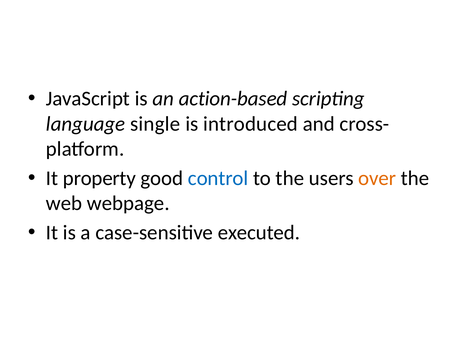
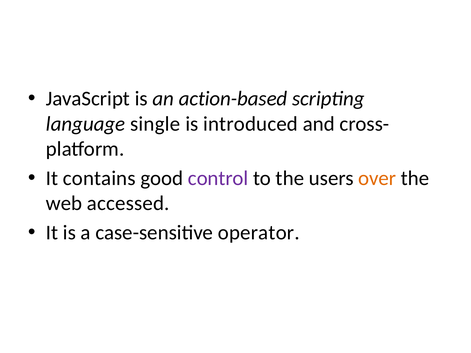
property: property -> contains (99, 178)
control colour: blue -> purple (218, 178)
webpage: webpage -> accessed (128, 204)
executed: executed -> operator (259, 233)
